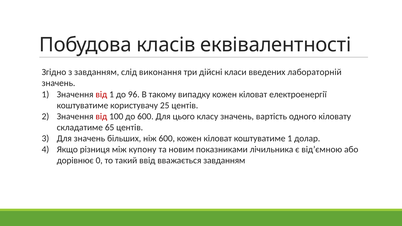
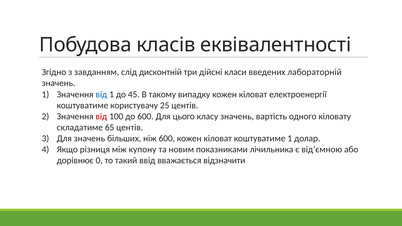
виконання: виконання -> дисконтній (160, 72)
від colour: red -> blue (101, 94)
96: 96 -> 45 (134, 94)
вважається завданням: завданням -> відзначити (224, 161)
